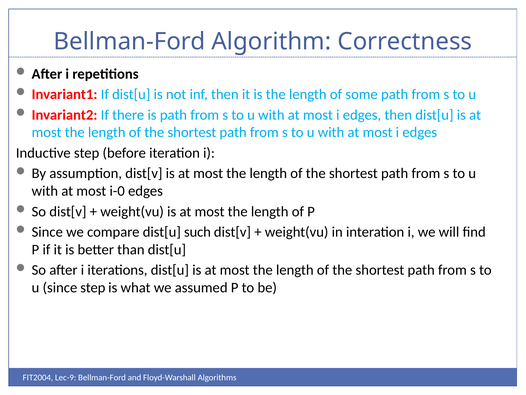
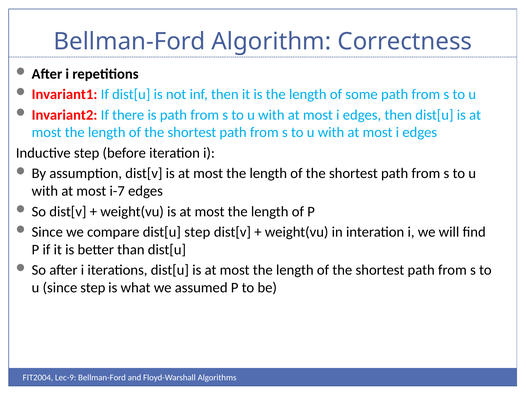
i-0: i-0 -> i-7 (117, 191)
dist[u such: such -> step (197, 232)
